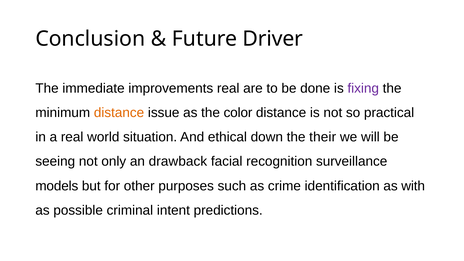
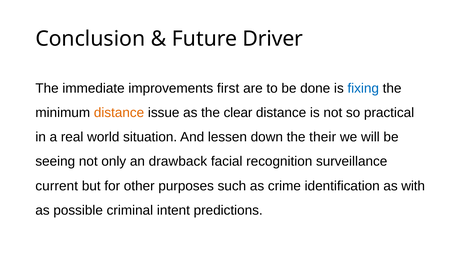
improvements real: real -> first (228, 88)
fixing colour: purple -> blue (363, 88)
color: color -> clear (238, 113)
ethical: ethical -> lessen (227, 137)
models: models -> current (57, 186)
